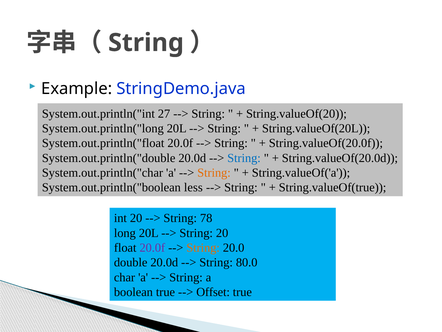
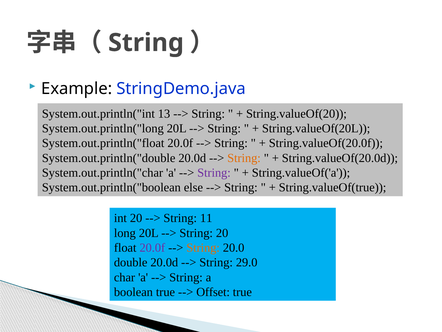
27: 27 -> 13 (164, 114)
String colour: blue -> orange (244, 158)
String colour: orange -> purple (214, 172)
less: less -> else (193, 187)
78: 78 -> 11 (206, 218)
80.0: 80.0 -> 29.0 (247, 262)
